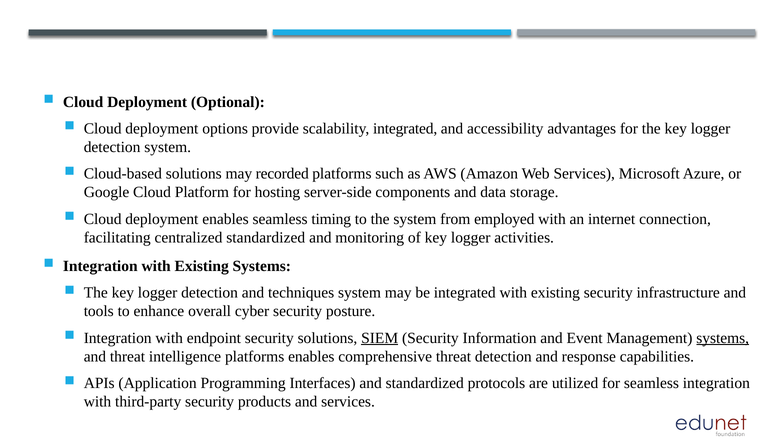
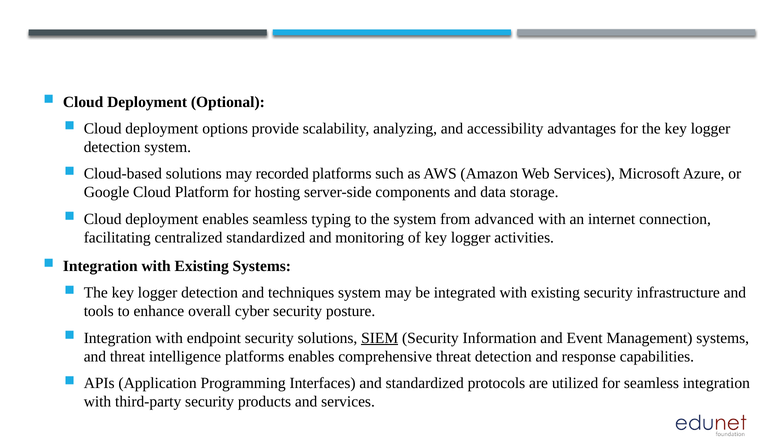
scalability integrated: integrated -> analyzing (405, 129)
timing: timing -> typing (331, 219)
employed: employed -> advanced (504, 219)
systems underline: present -> none (723, 338)
